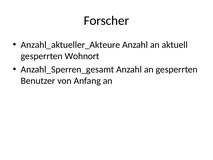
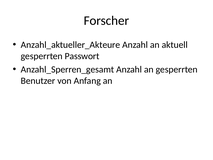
Wohnort: Wohnort -> Passwort (82, 56)
